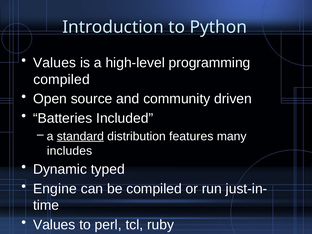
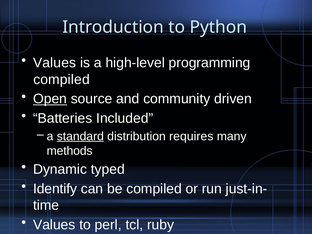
Open underline: none -> present (50, 99)
features: features -> requires (191, 136)
includes: includes -> methods (70, 151)
Engine: Engine -> Identify (55, 189)
